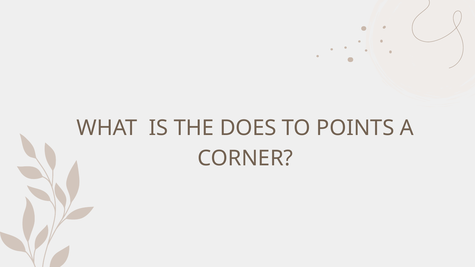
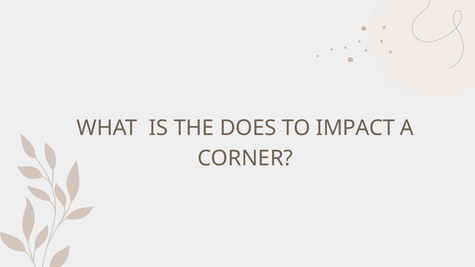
POINTS: POINTS -> IMPACT (355, 128)
